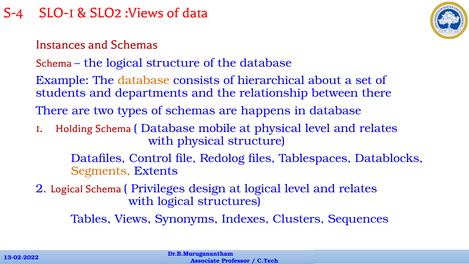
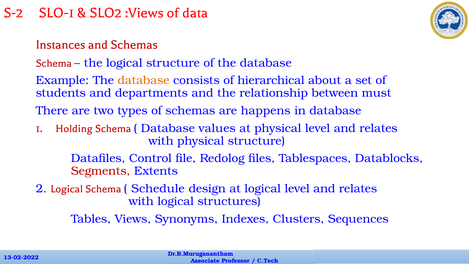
S-4: S-4 -> S-2 (13, 12)
between there: there -> must (377, 93)
mobile: mobile -> values (217, 128)
Segments colour: orange -> red (101, 171)
Privileges: Privileges -> Schedule (158, 189)
